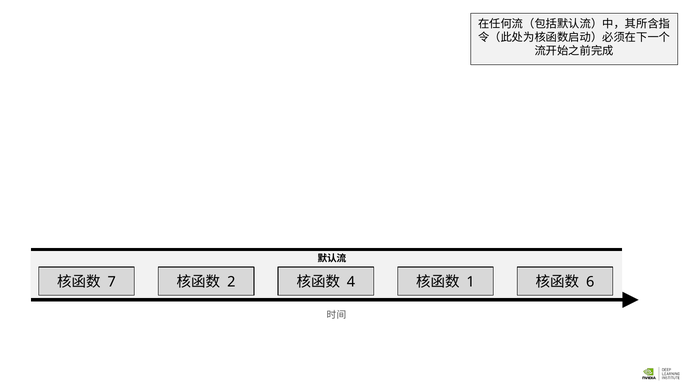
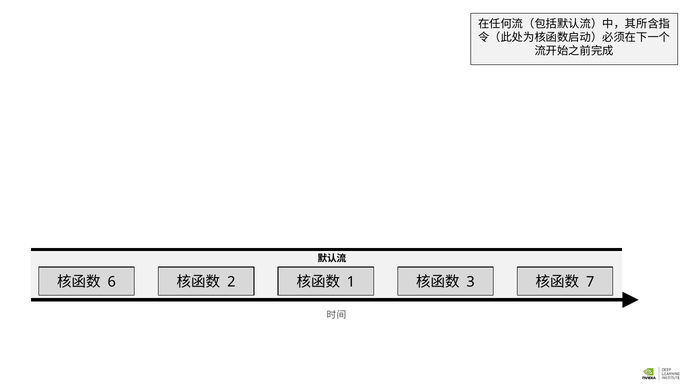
7: 7 -> 6 (112, 282)
4: 4 -> 1 (351, 282)
1: 1 -> 3 (471, 282)
6: 6 -> 7 (590, 282)
